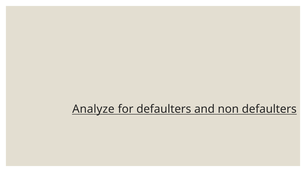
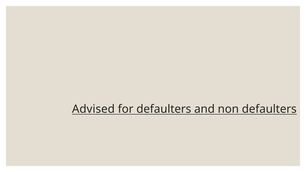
Analyze: Analyze -> Advised (93, 109)
